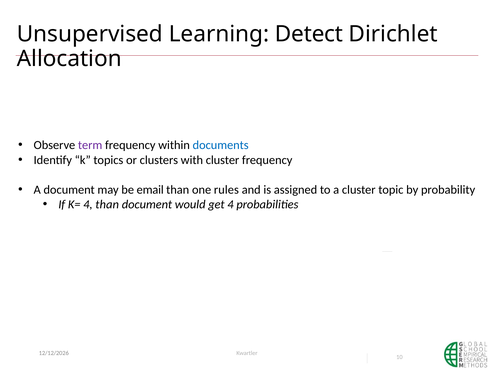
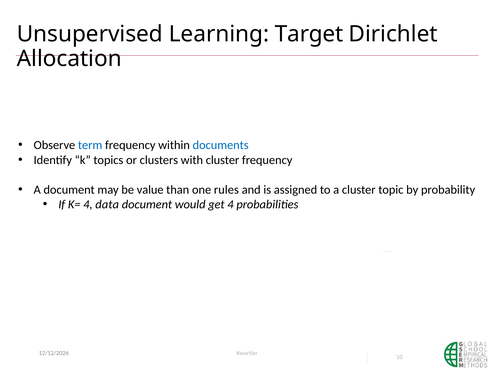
Detect: Detect -> Target (309, 34)
term colour: purple -> blue (90, 145)
email: email -> value (150, 190)
4 than: than -> data (107, 205)
